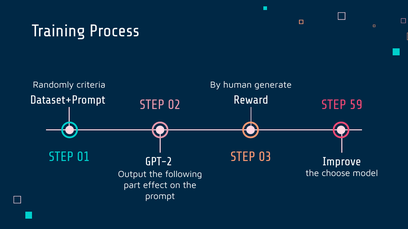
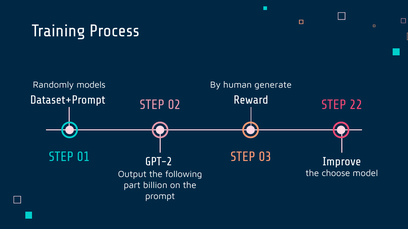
criteria: criteria -> models (91, 85)
59: 59 -> 22 (356, 105)
effect: effect -> billion (155, 186)
